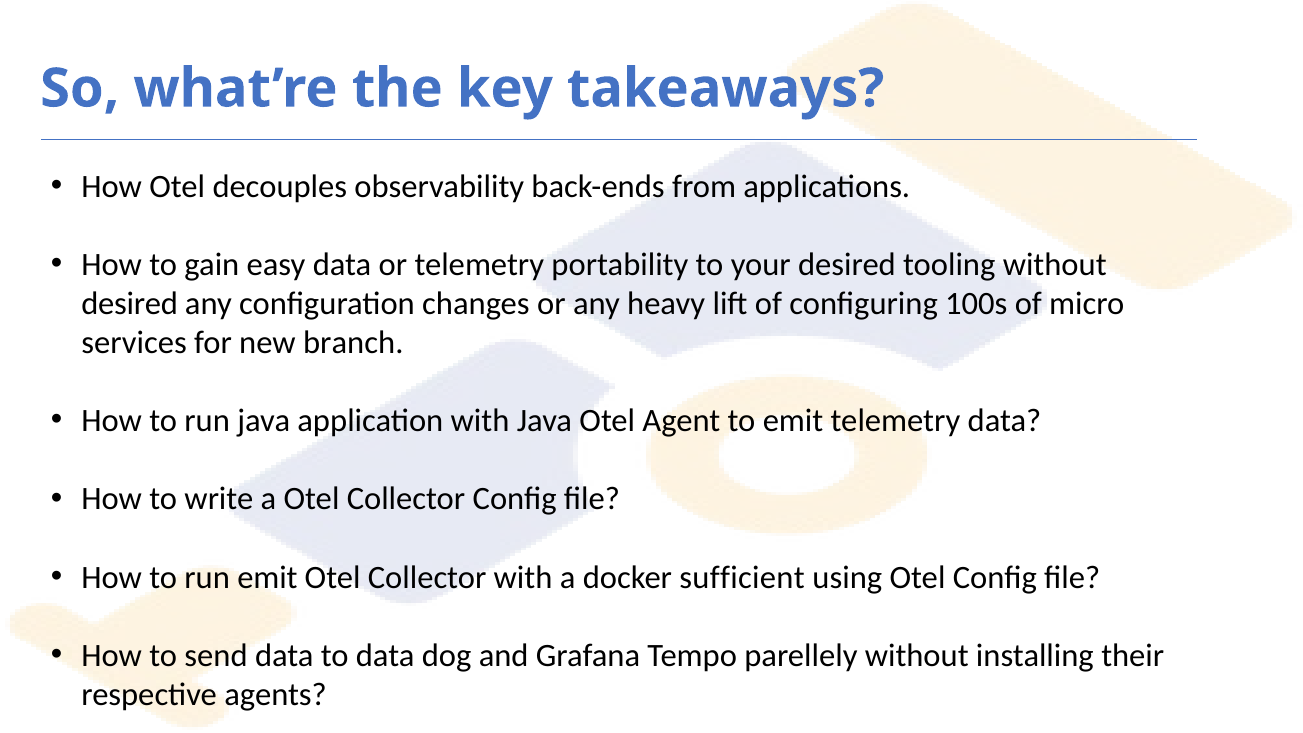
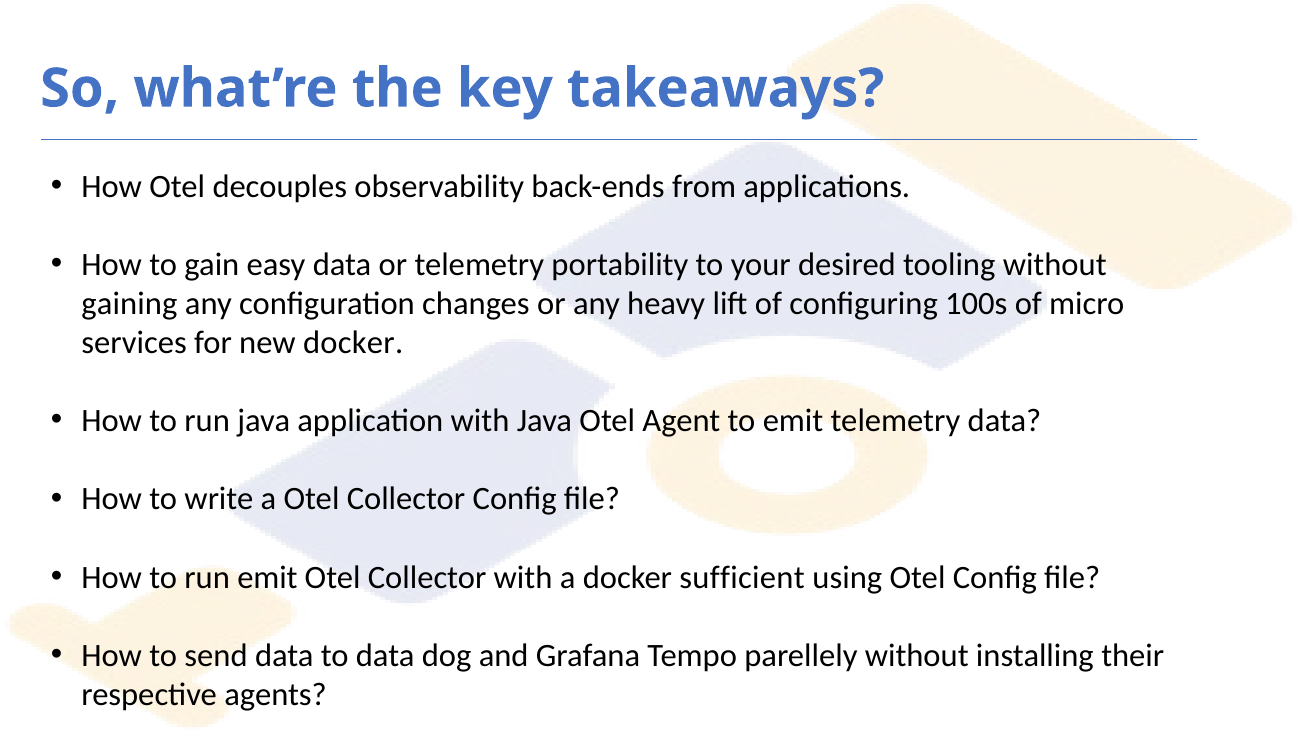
desired: desired -> gaining (129, 304)
new branch: branch -> docker (353, 343)
